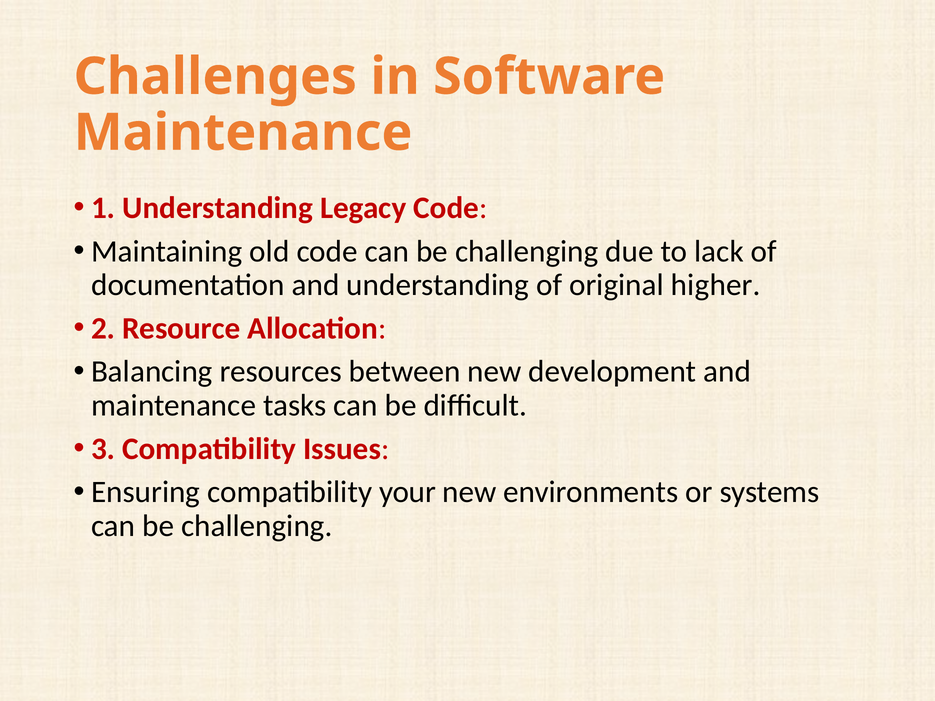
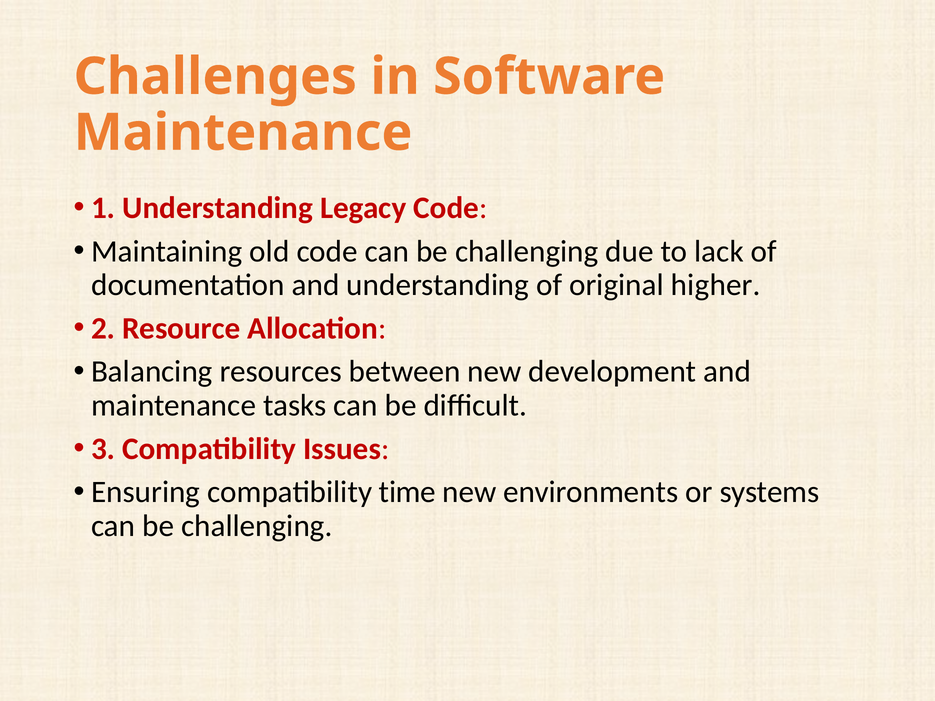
your: your -> time (407, 492)
